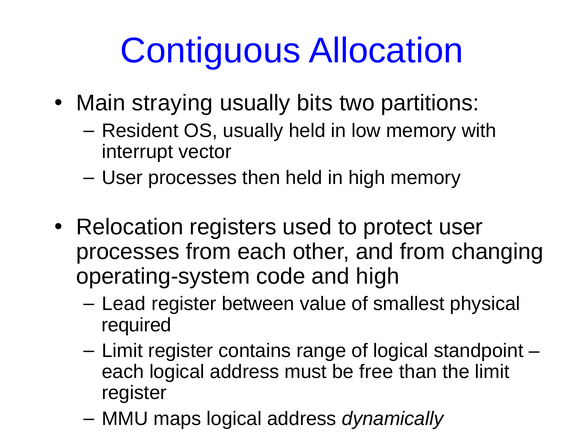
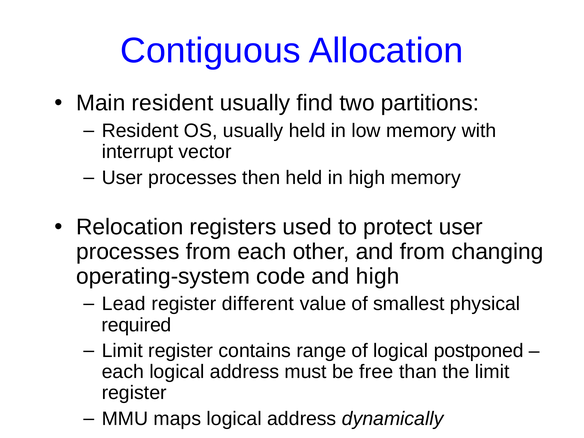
Main straying: straying -> resident (172, 103)
bits: bits -> find (315, 103)
between: between -> different (258, 304)
standpoint: standpoint -> postponed (479, 351)
